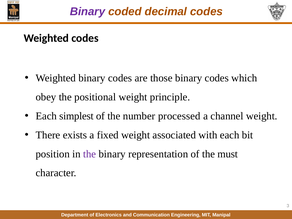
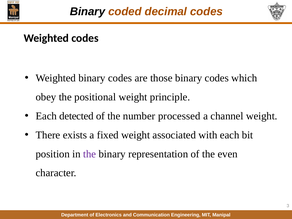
Binary colour: purple -> black (87, 12)
simplest: simplest -> detected (76, 116)
must: must -> even (228, 154)
